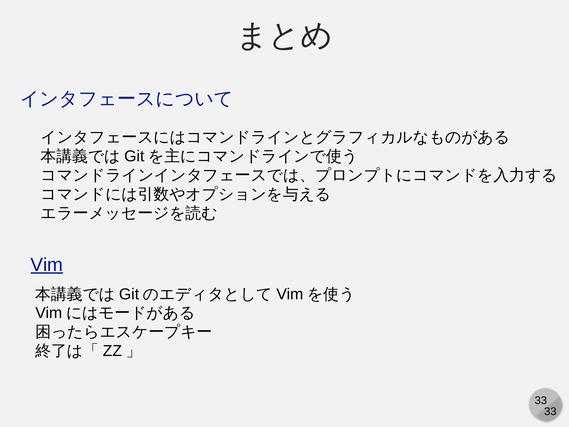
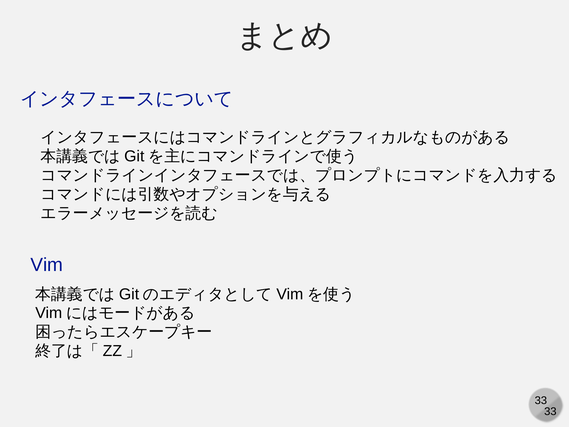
Vim underline: present -> none (47, 265)
